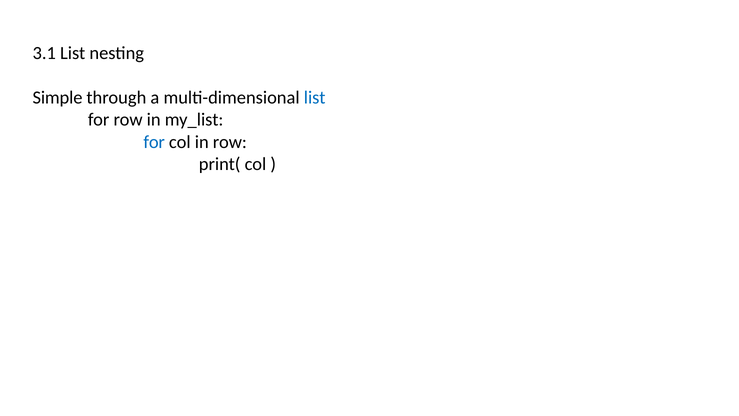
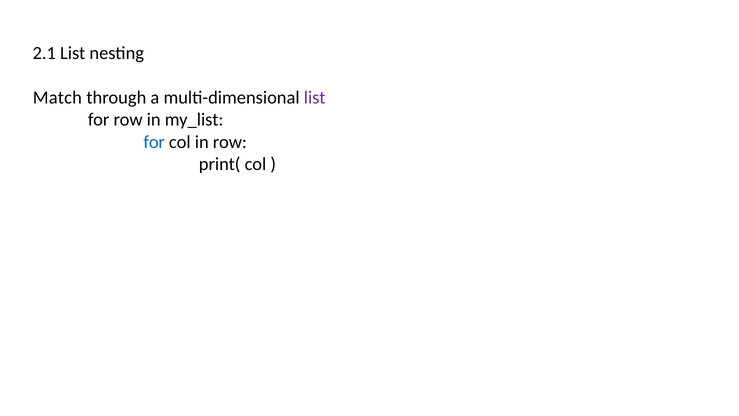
3.1: 3.1 -> 2.1 (44, 53)
Simple: Simple -> Match (57, 98)
list colour: blue -> purple (315, 98)
